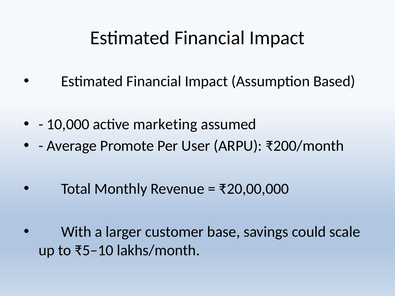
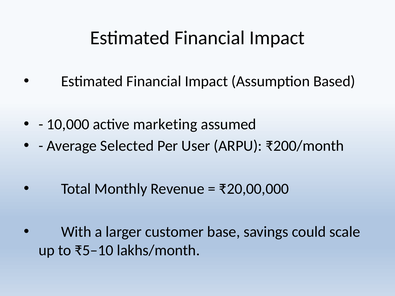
Promote: Promote -> Selected (127, 146)
